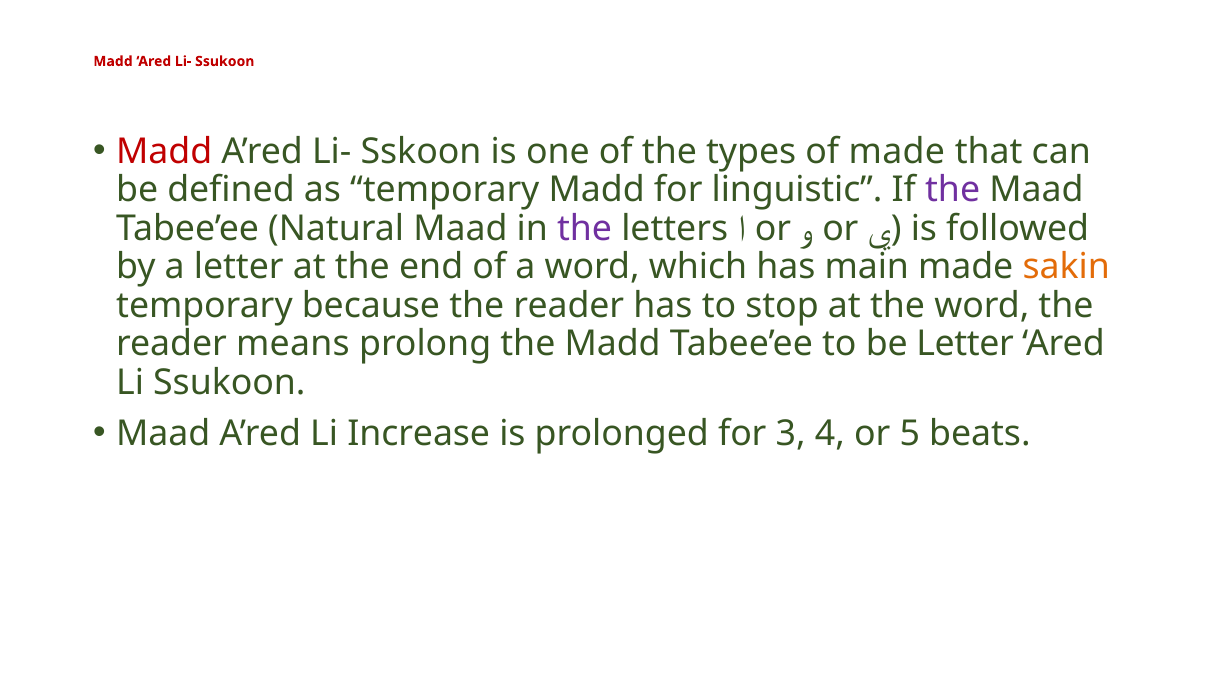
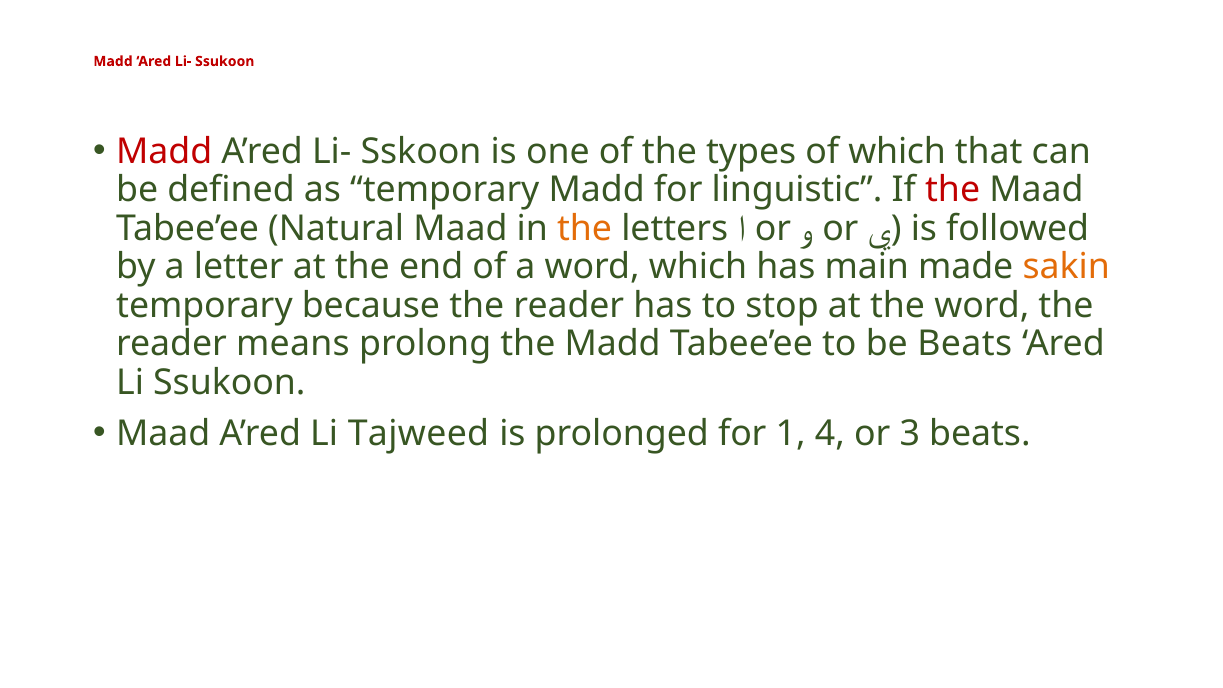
of made: made -> which (897, 151)
the colour: purple -> red (953, 190)
the colour: purple -> orange (585, 228)
be Letter: Letter -> Beats (965, 344)
Increase: Increase -> Tajweed (418, 433)
3: 3 -> 1 (791, 433)
5: 5 -> 3 (910, 433)
